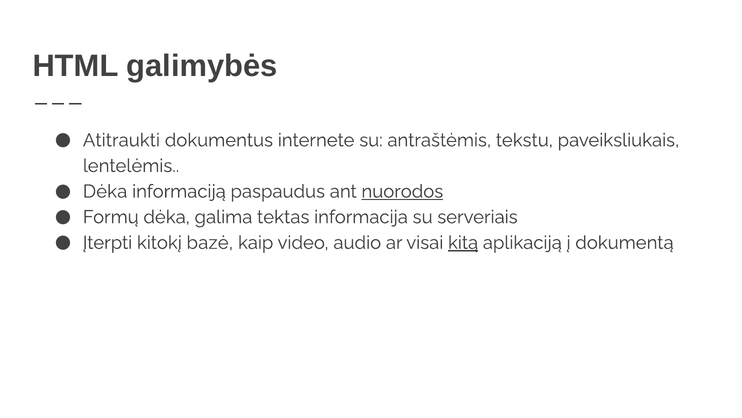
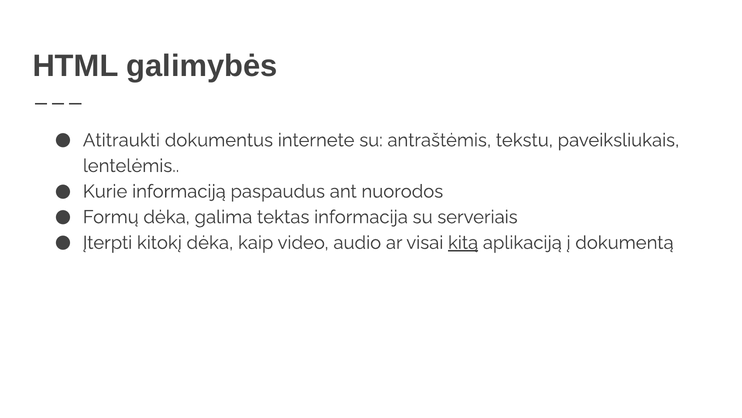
Dėka: Dėka -> Kurie (105, 191)
nuorodos underline: present -> none (402, 191)
kitokį bazė: bazė -> dėka (210, 242)
